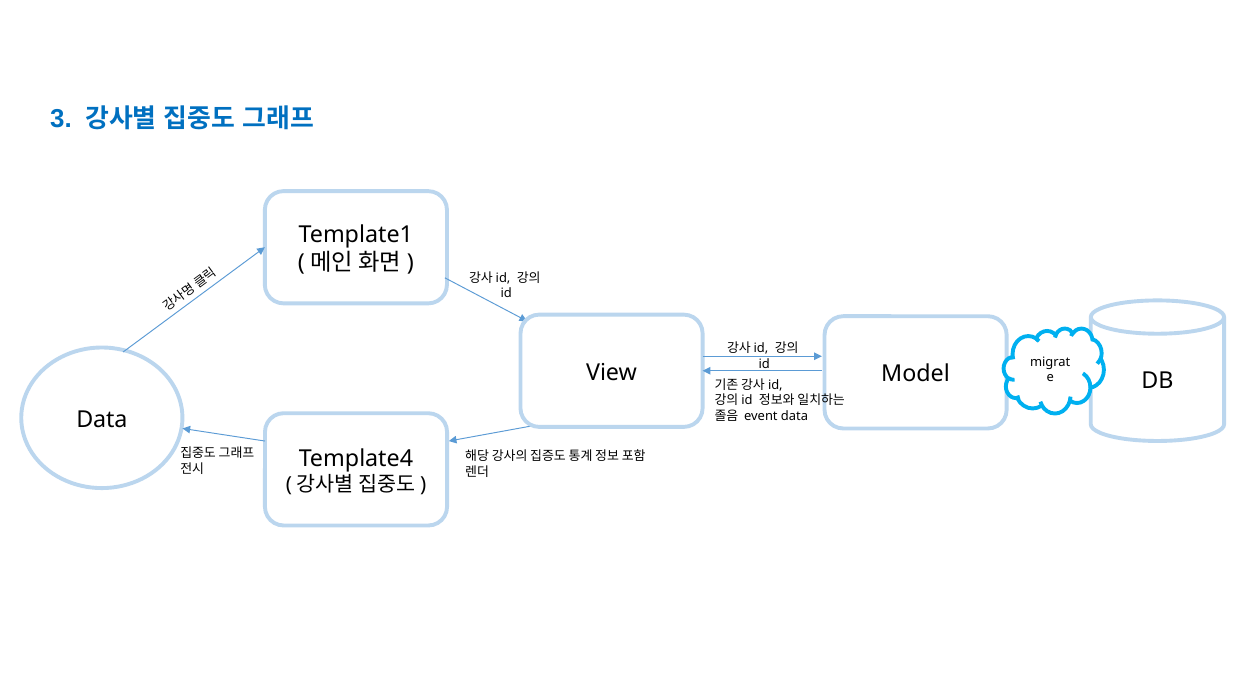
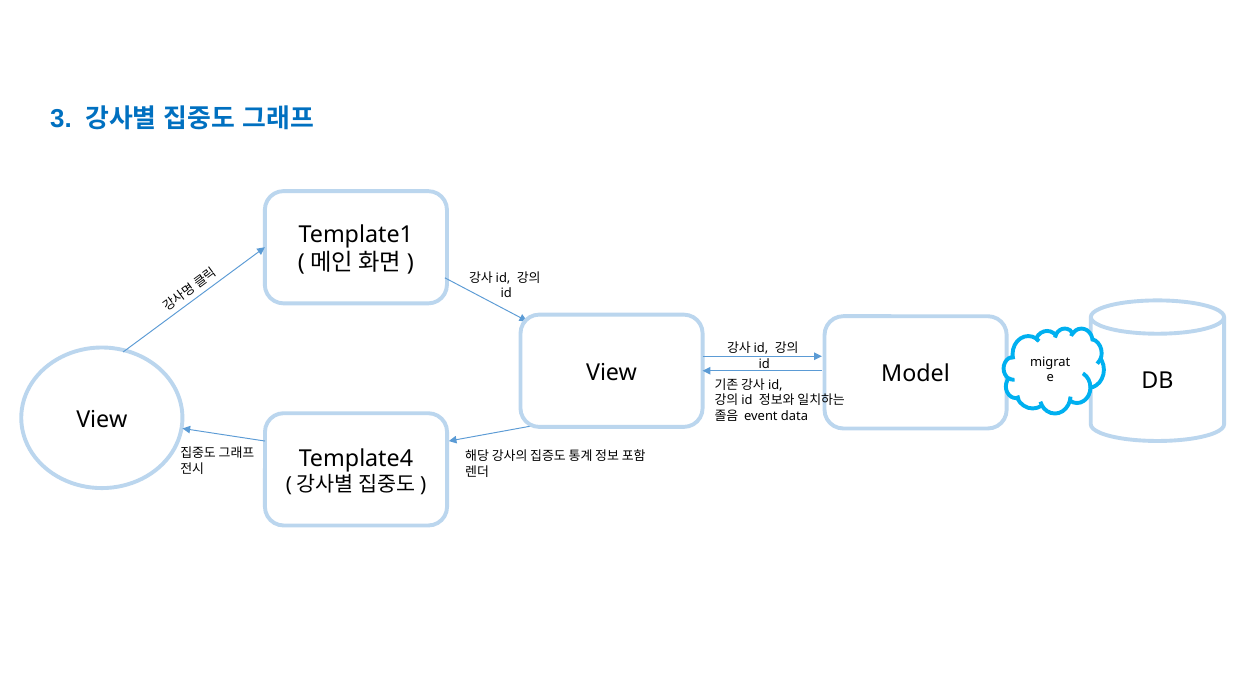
Data: Data -> View (102, 419)
